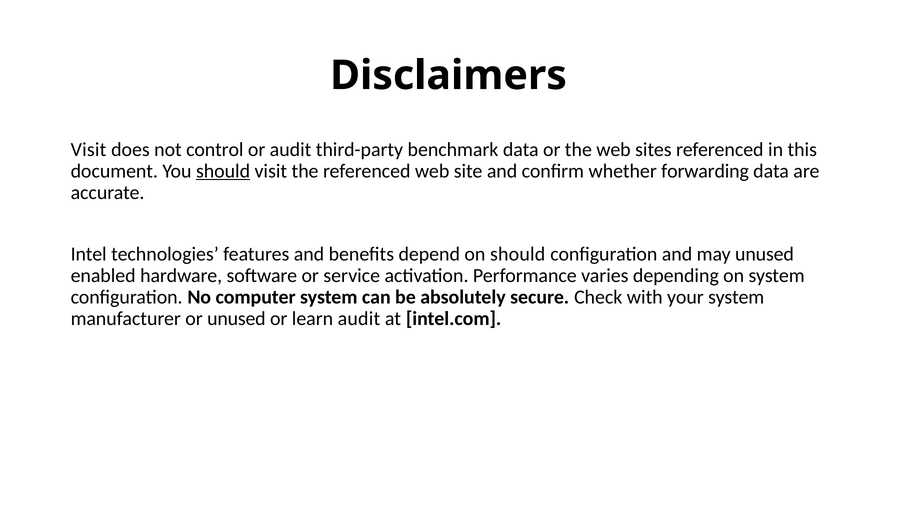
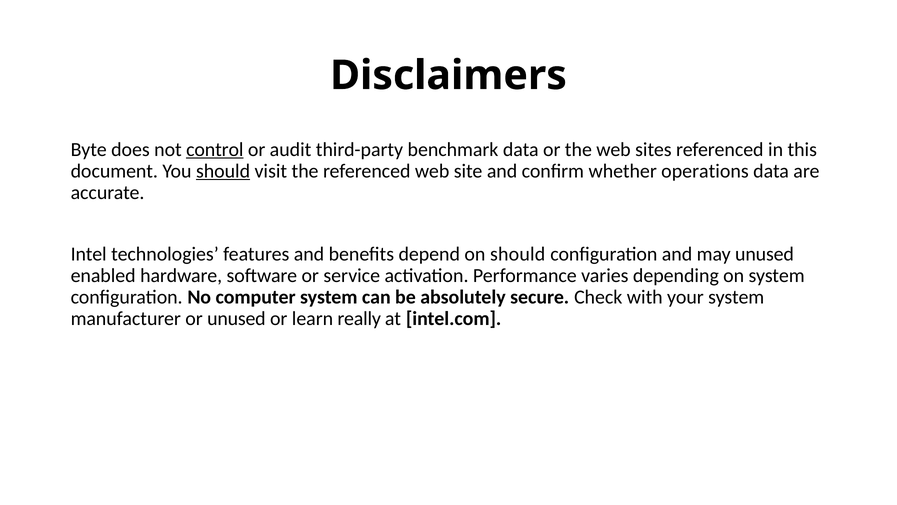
Visit: Visit -> Byte (89, 149)
control underline: none -> present (215, 149)
forwarding: forwarding -> operations (705, 171)
learn audit: audit -> really (359, 318)
